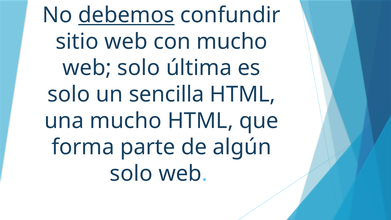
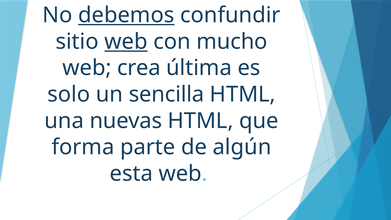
web underline: none -> present (126, 42)
web solo: solo -> crea (139, 68)
una mucho: mucho -> nuevas (126, 121)
solo: solo -> esta (131, 174)
